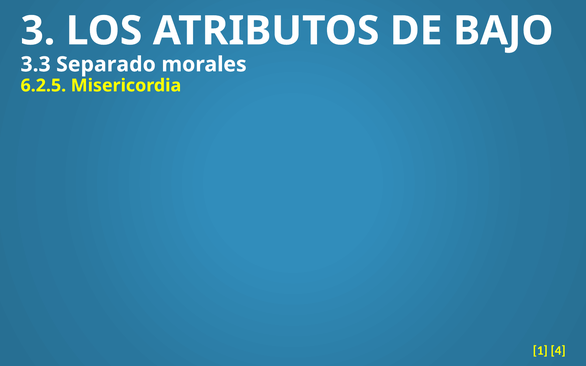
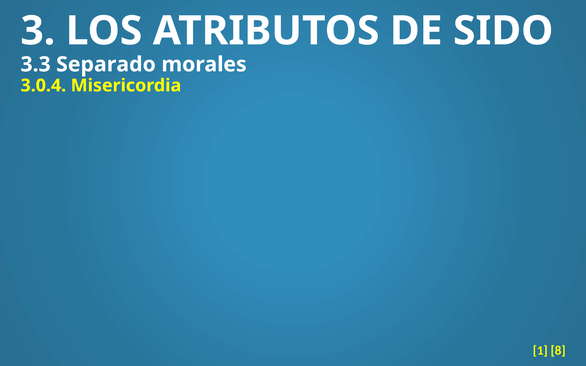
BAJO: BAJO -> SIDO (503, 31)
6.2.5: 6.2.5 -> 3.0.4 (43, 86)
4: 4 -> 8 (558, 351)
